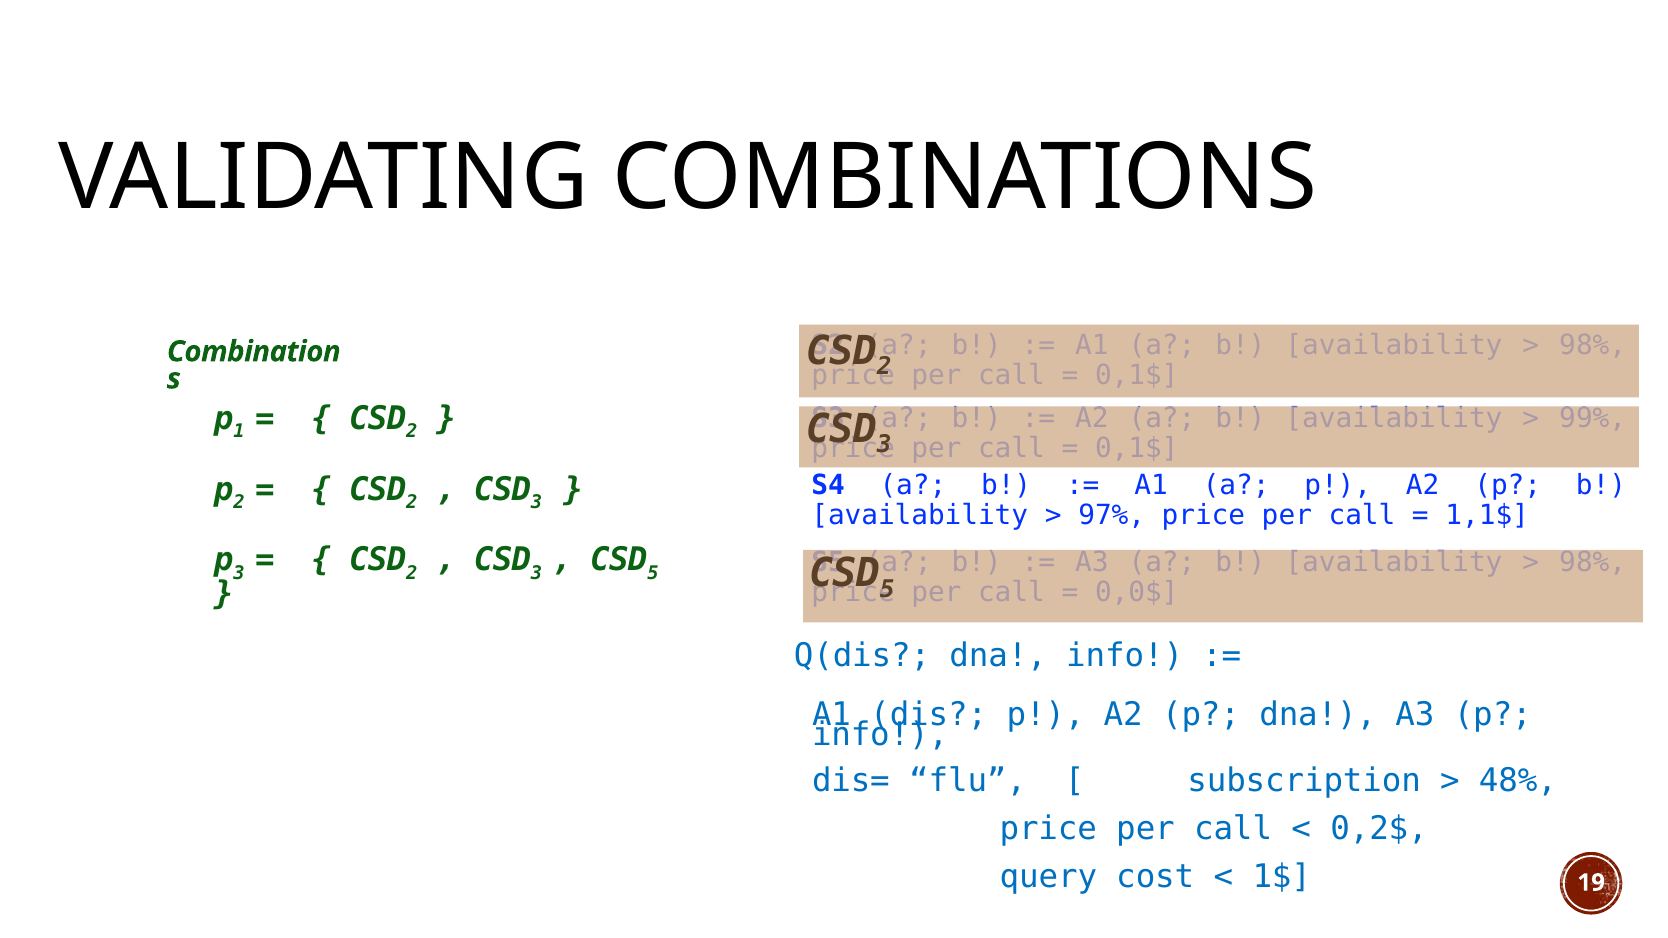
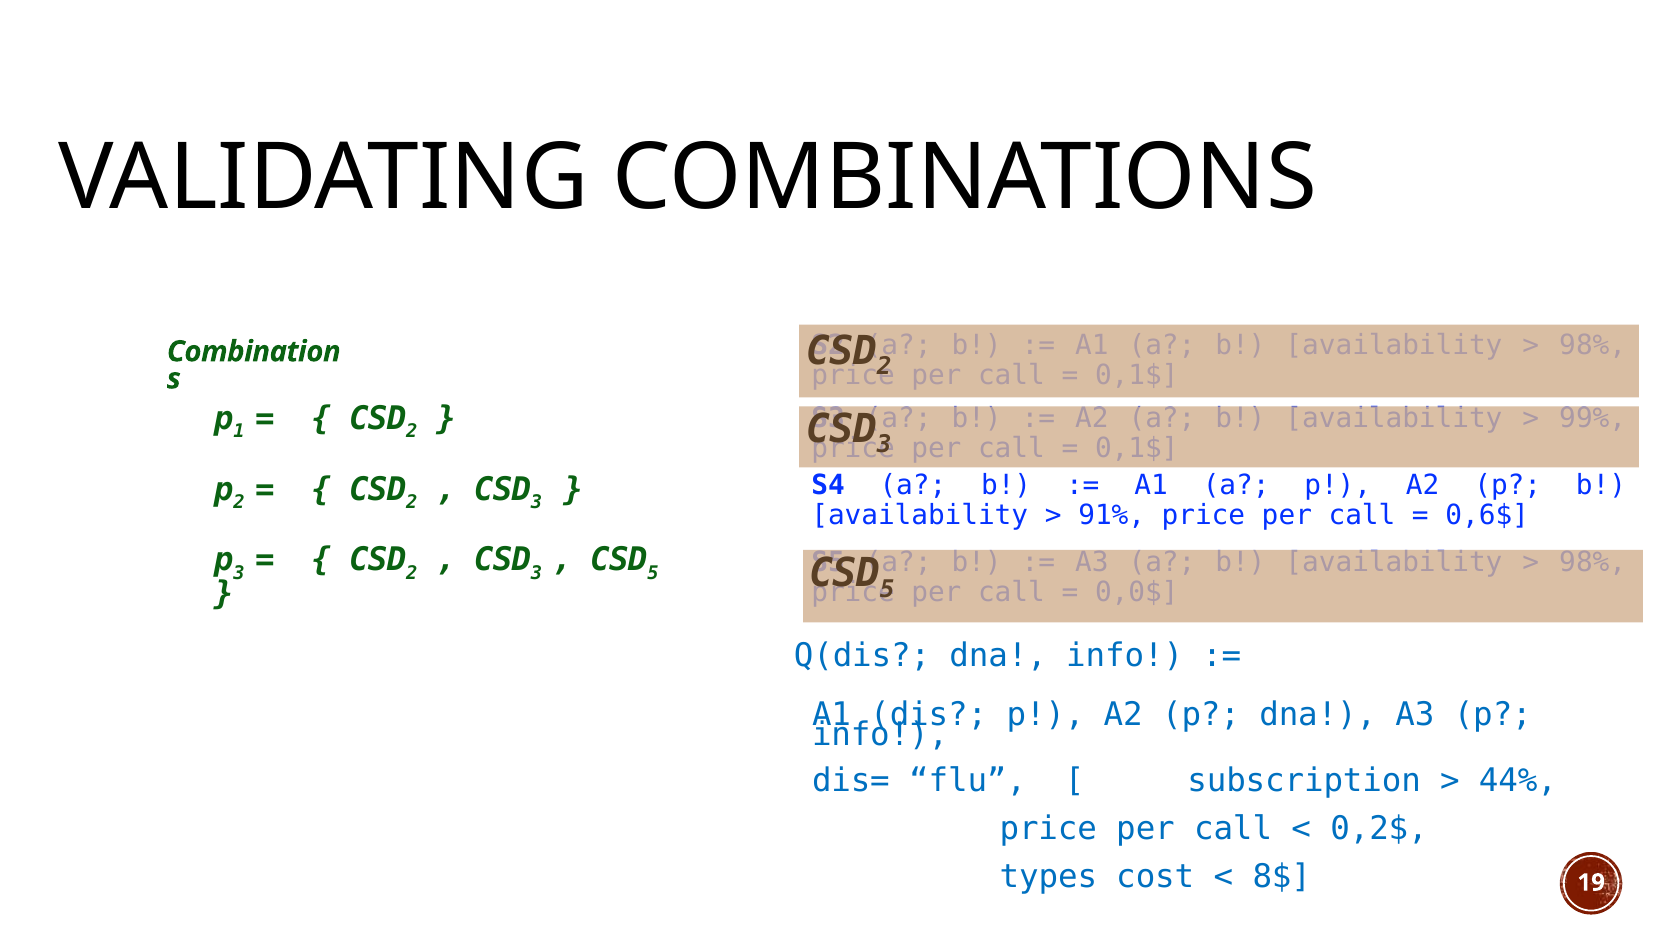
97%: 97% -> 91% (1112, 516)
1,1$: 1,1$ -> 0,6$ (1487, 516)
48%: 48% -> 44% (1518, 780)
query: query -> types (1048, 877)
1$: 1$ -> 8$ (1282, 877)
